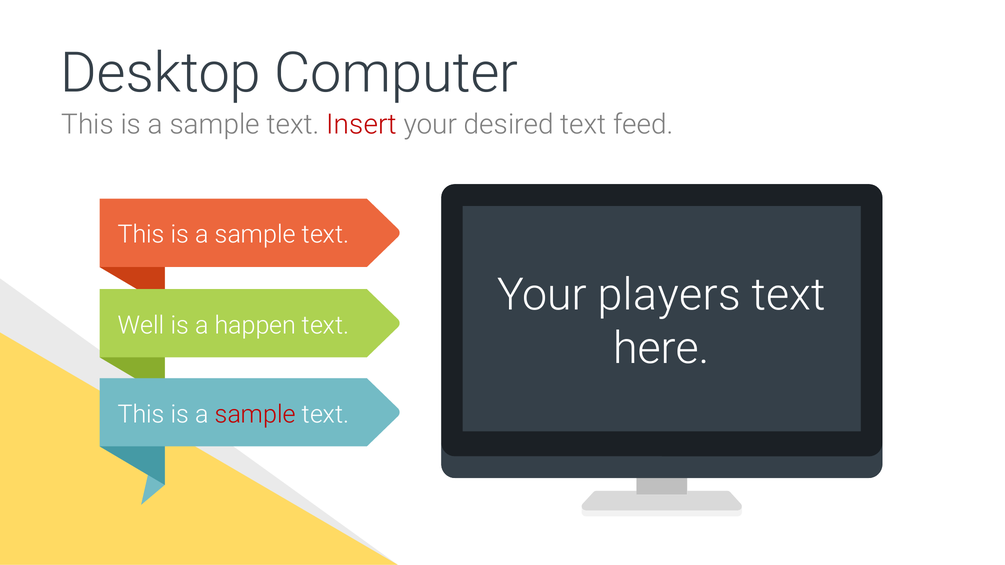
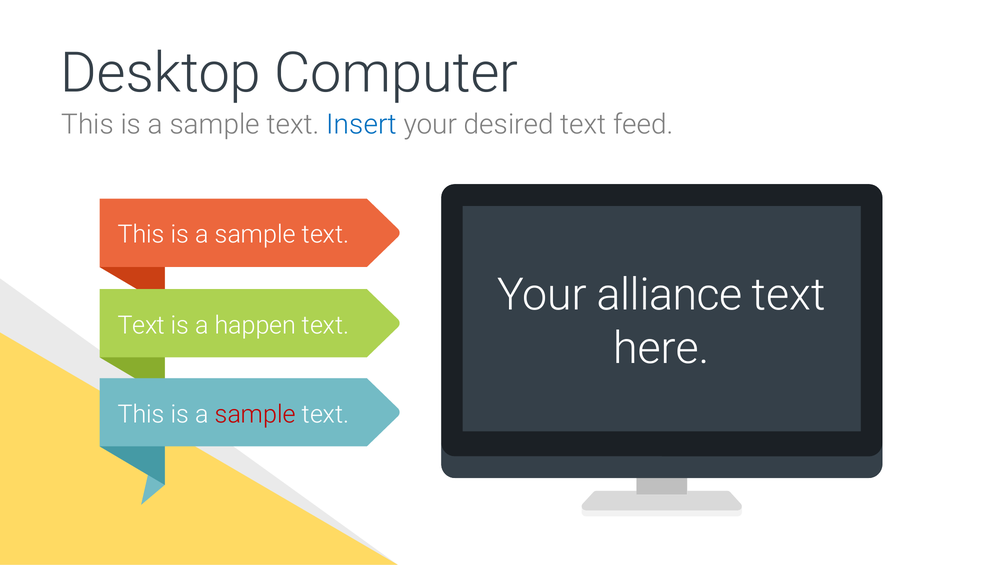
Insert colour: red -> blue (361, 124)
players: players -> alliance (670, 295)
Well: Well -> Text (141, 326)
